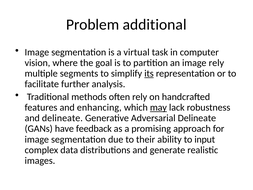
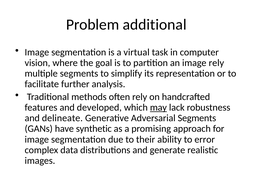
its underline: present -> none (149, 73)
enhancing: enhancing -> developed (99, 107)
Adversarial Delineate: Delineate -> Segments (197, 118)
feedback: feedback -> synthetic (94, 129)
input: input -> error (205, 139)
